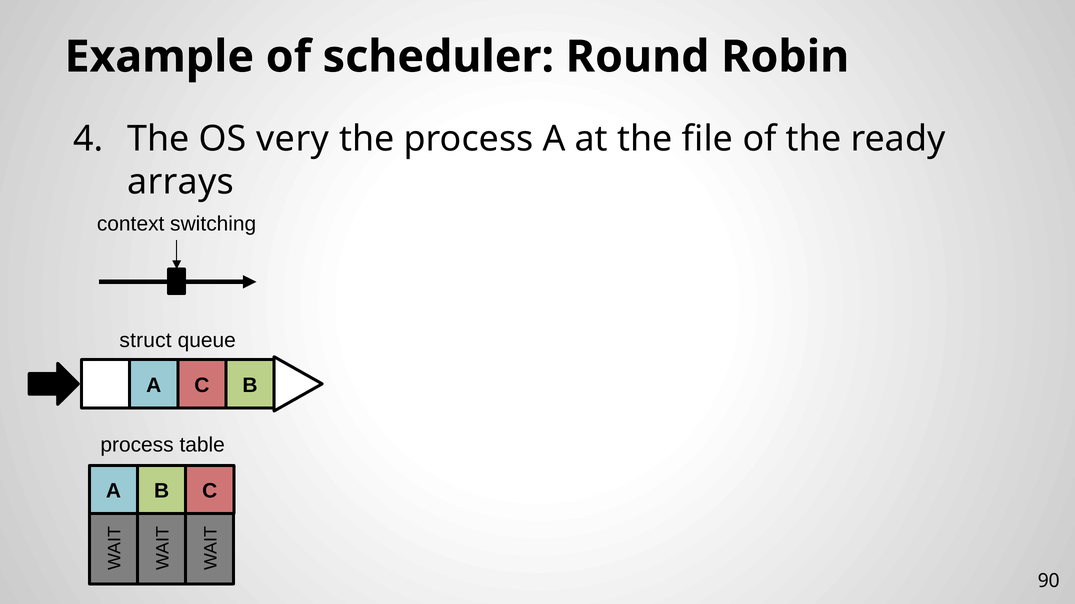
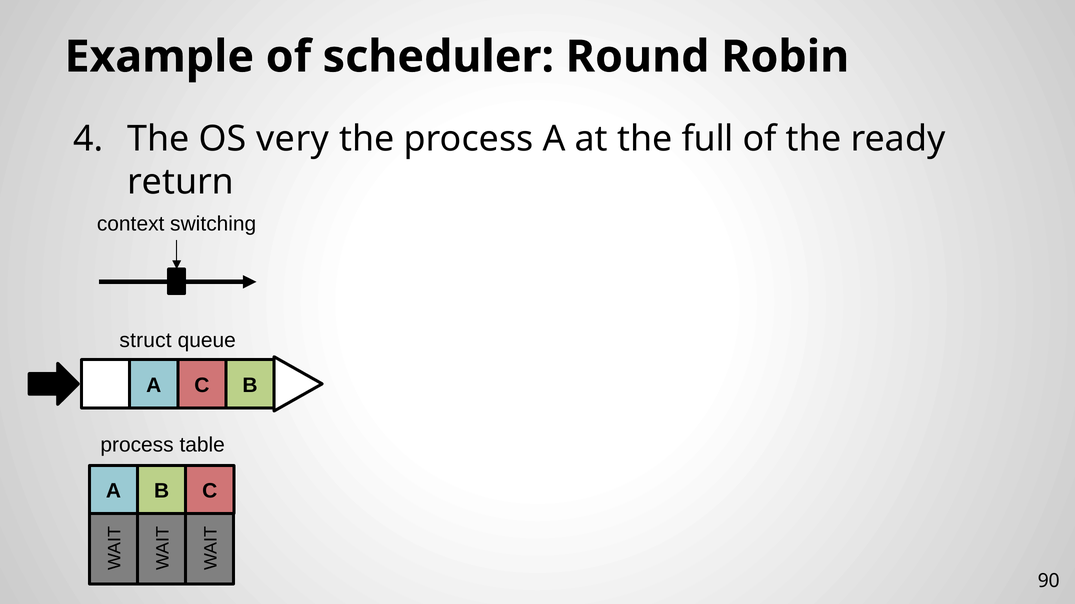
file: file -> full (708, 139)
arrays: arrays -> return (181, 182)
